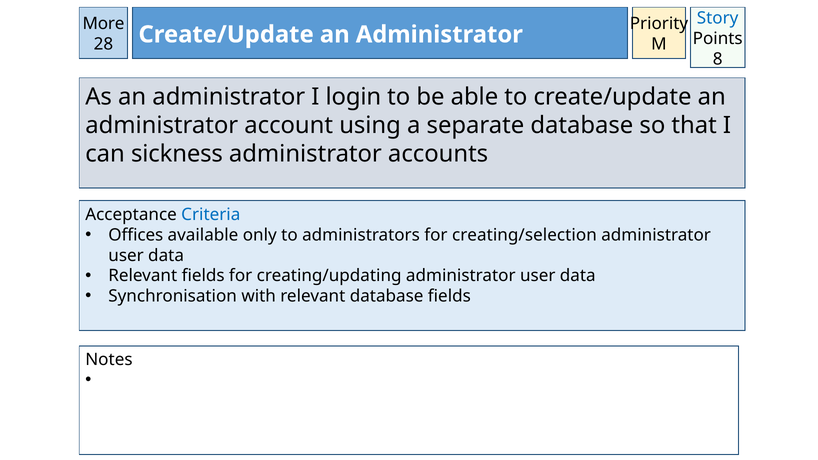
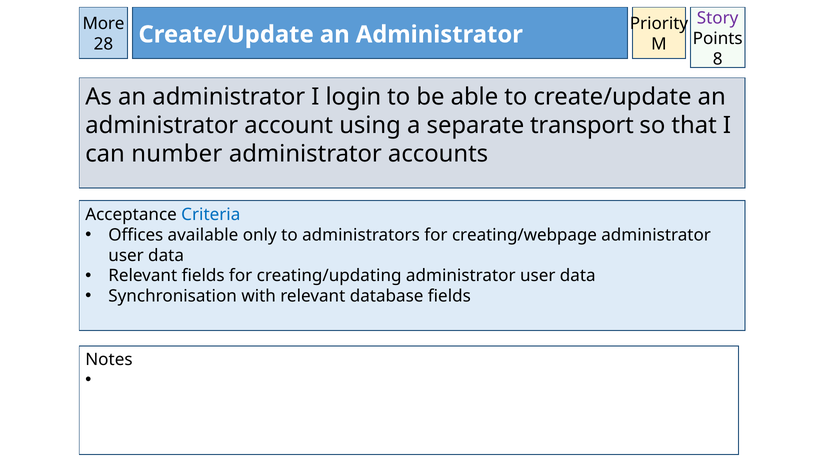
Story colour: blue -> purple (718, 18)
separate database: database -> transport (582, 125)
sickness: sickness -> number (177, 154)
creating/selection: creating/selection -> creating/webpage (524, 235)
